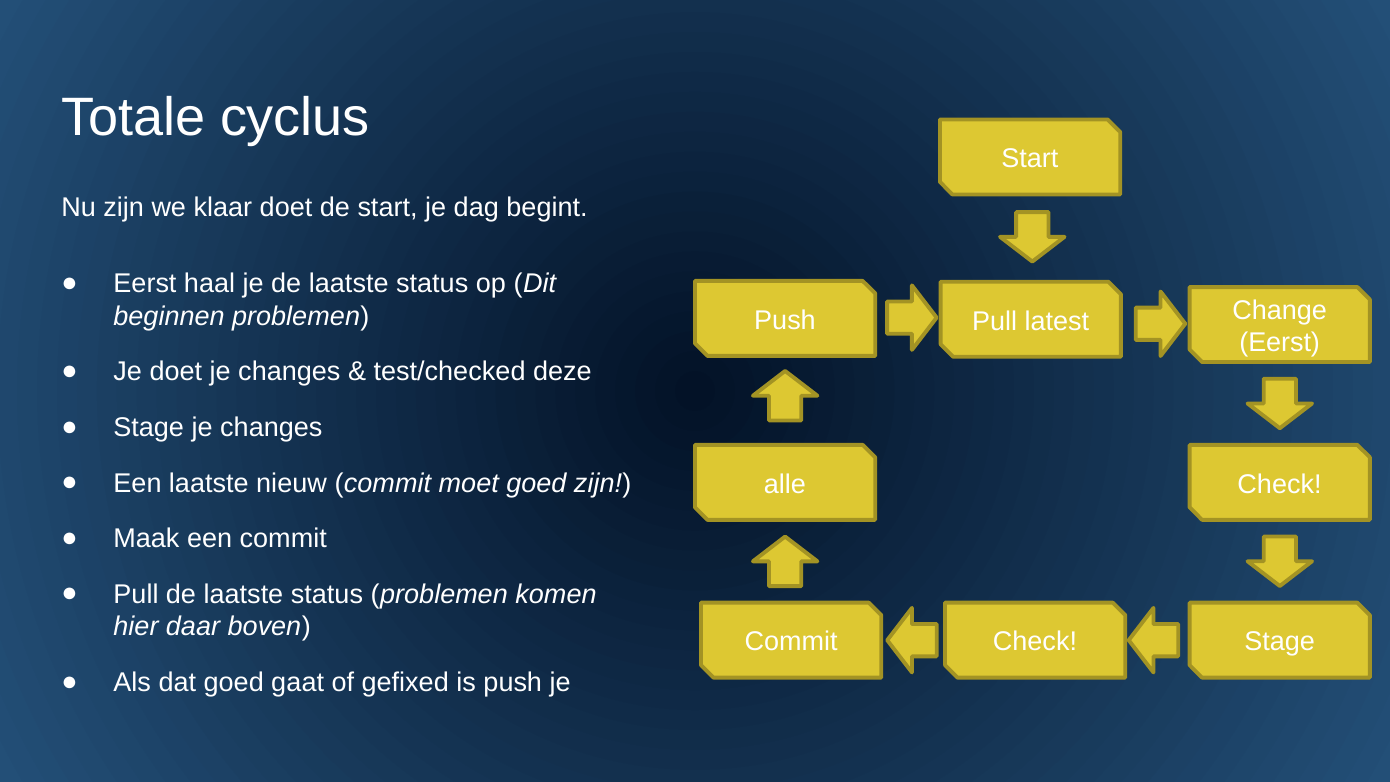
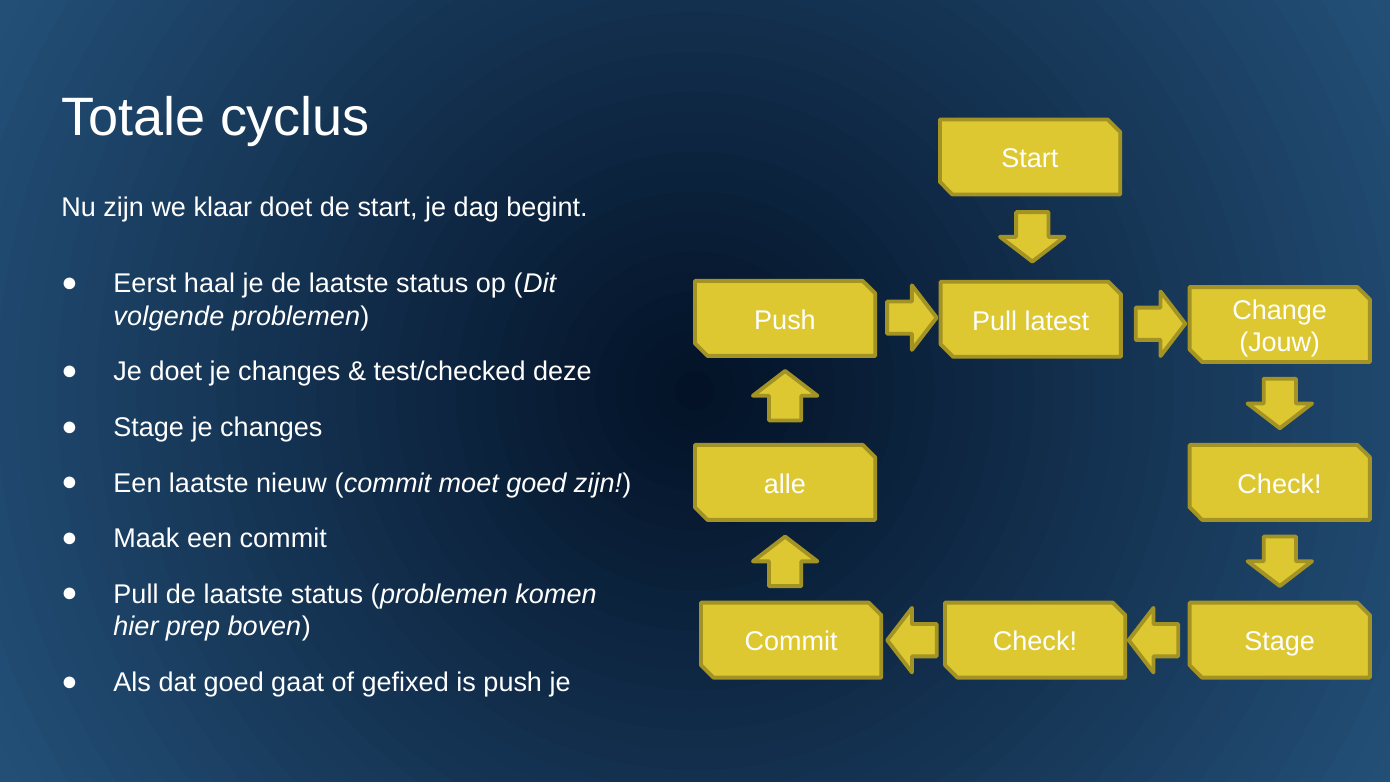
beginnen: beginnen -> volgende (169, 316)
Eerst: Eerst -> Jouw (1280, 343)
daar: daar -> prep (193, 627)
